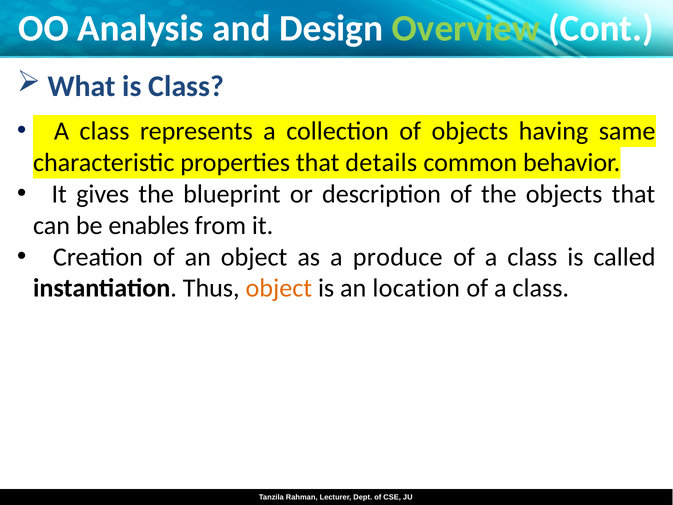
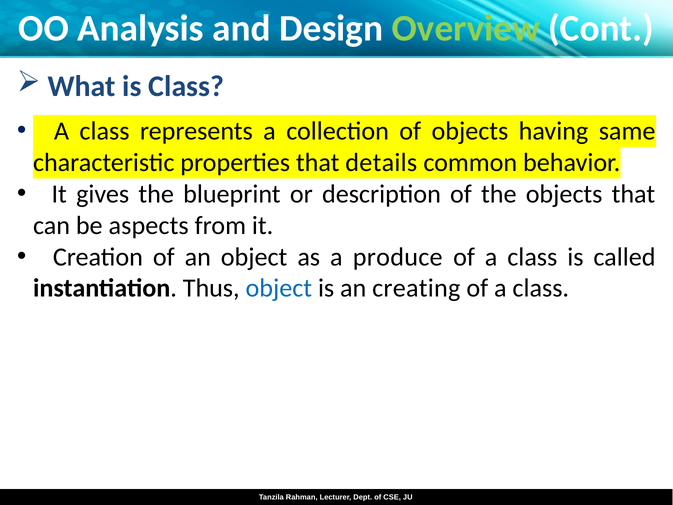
enables: enables -> aspects (149, 225)
object colour: orange -> blue (279, 288)
location: location -> creating (416, 288)
